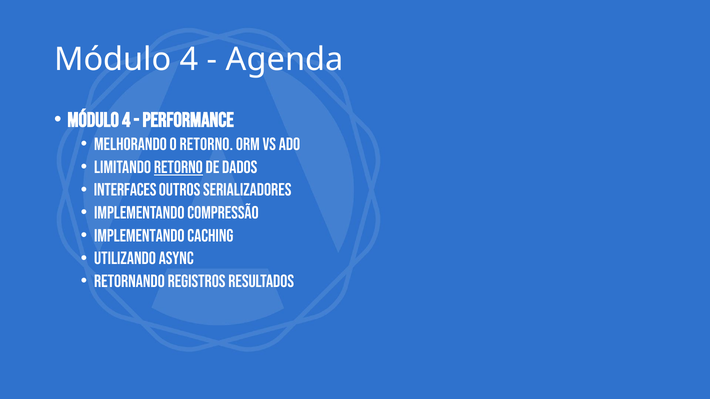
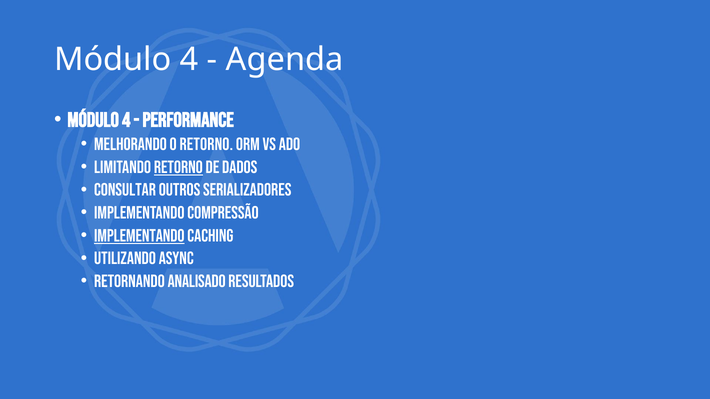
Interfaces: Interfaces -> Consultar (125, 190)
Implementando underline: none -> present (139, 236)
registros: registros -> analisado (197, 282)
